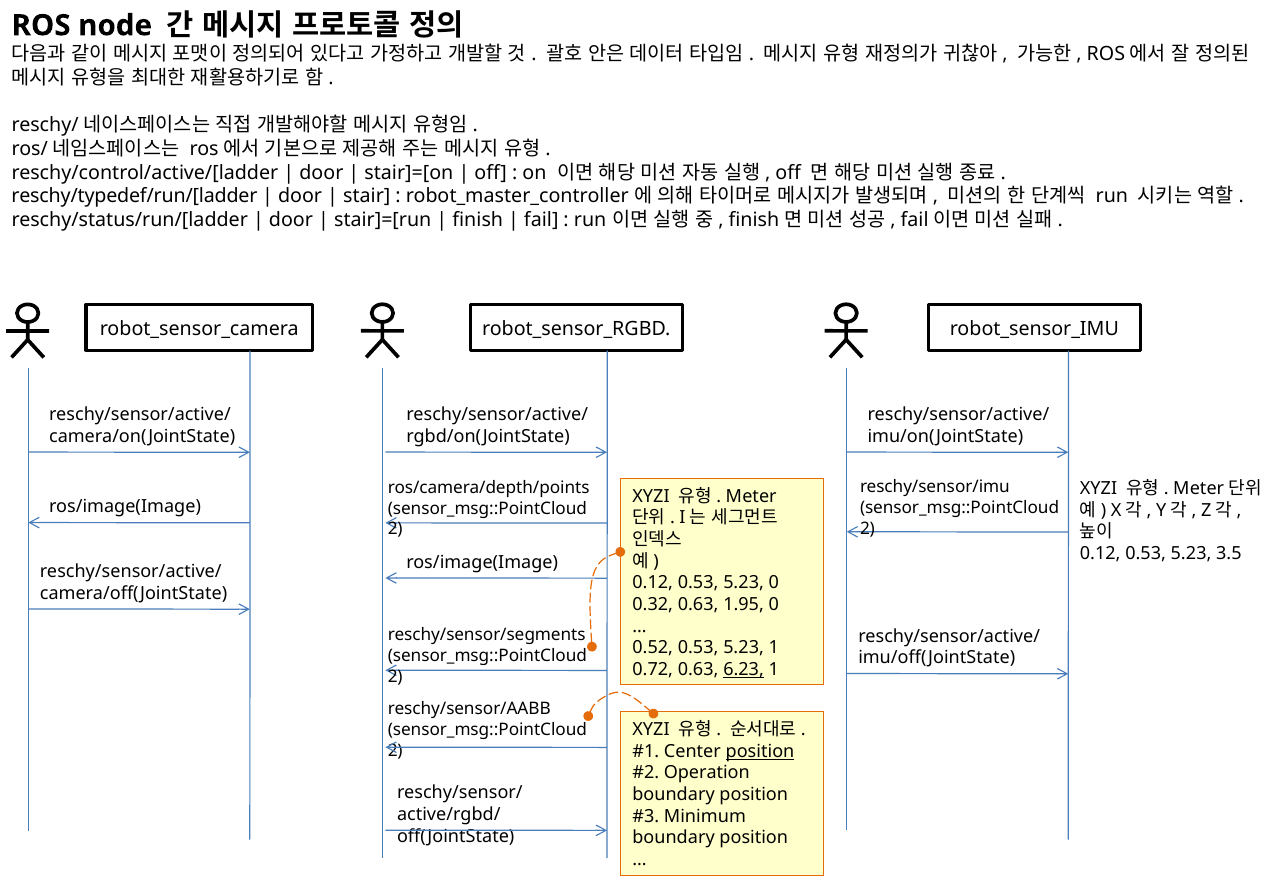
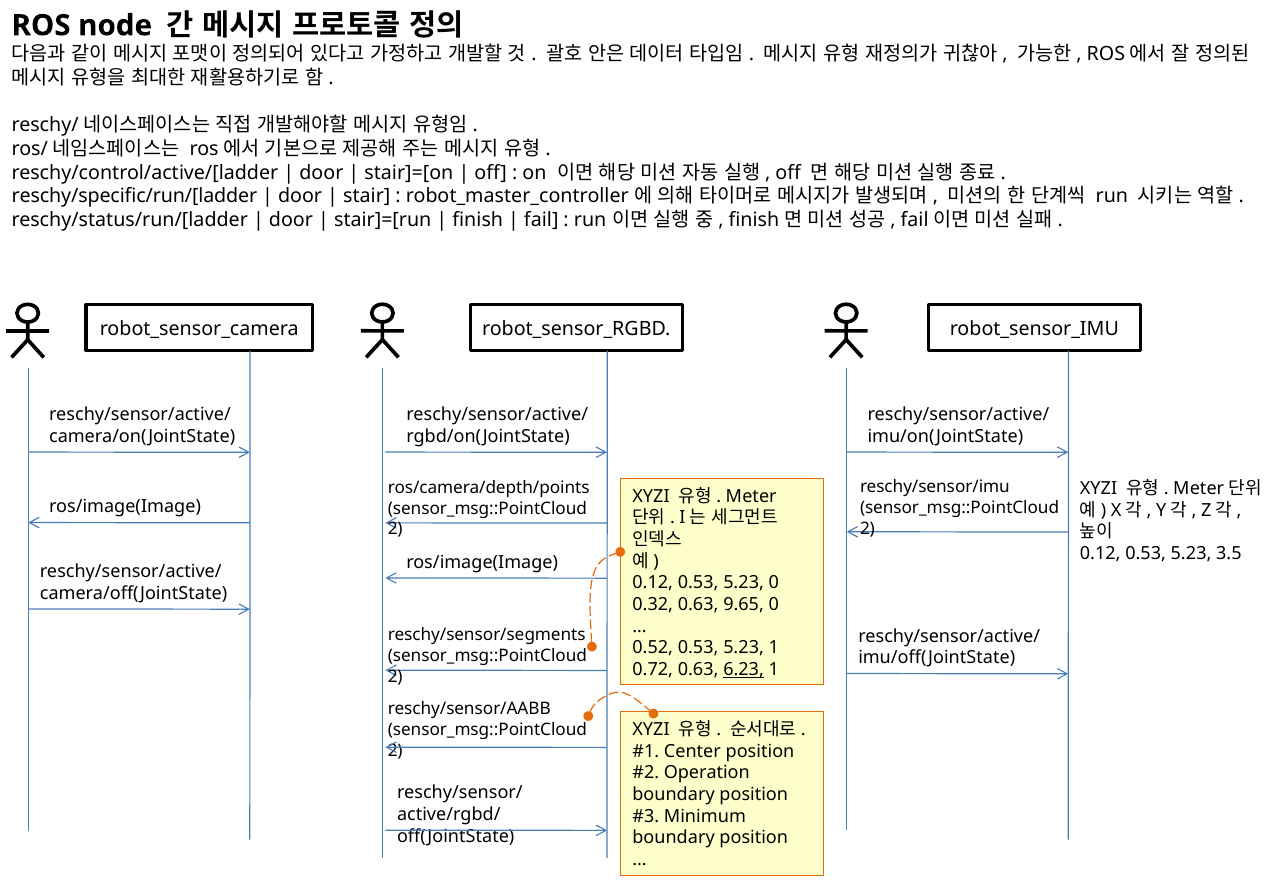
reschy/typedef/run/[ladder: reschy/typedef/run/[ladder -> reschy/specific/run/[ladder (134, 196)
1.95: 1.95 -> 9.65 (744, 605)
position underline: present -> none (760, 751)
